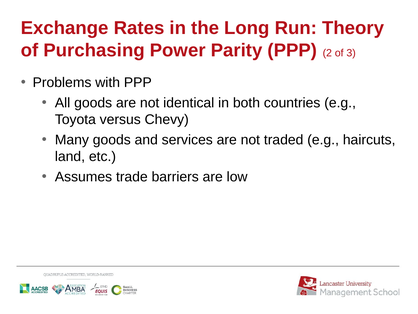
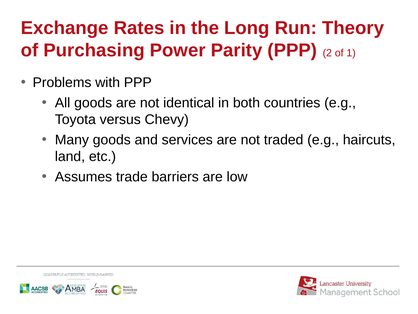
3: 3 -> 1 (351, 53)
